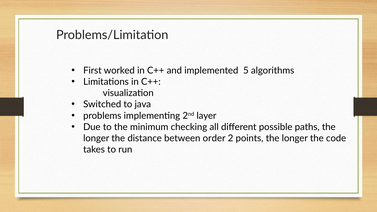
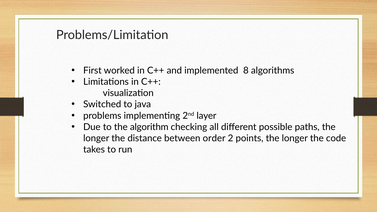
5: 5 -> 8 (246, 70)
minimum: minimum -> algorithm (149, 127)
